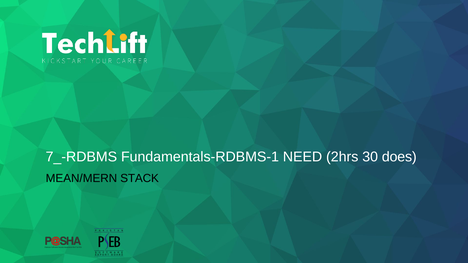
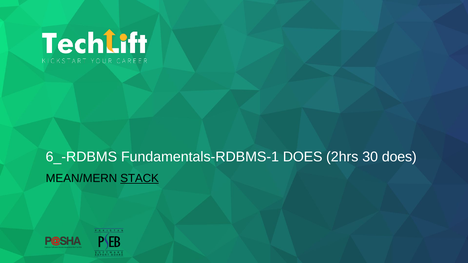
7_-RDBMS: 7_-RDBMS -> 6_-RDBMS (81, 157)
Fundamentals-RDBMS-1 NEED: NEED -> DOES (303, 157)
STACK underline: none -> present (140, 178)
